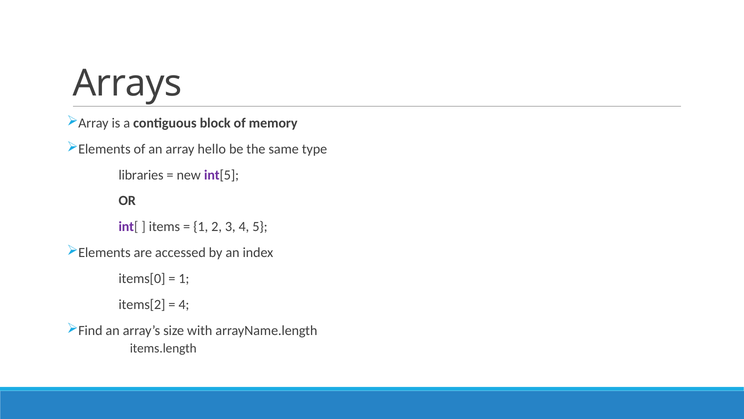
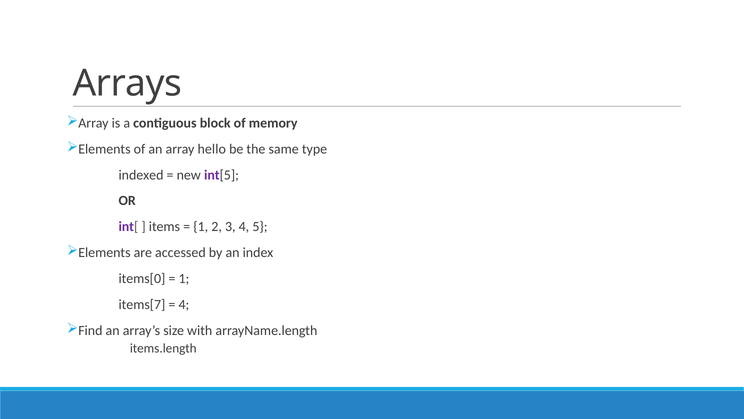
libraries: libraries -> indexed (141, 175)
items[2: items[2 -> items[7 (142, 304)
